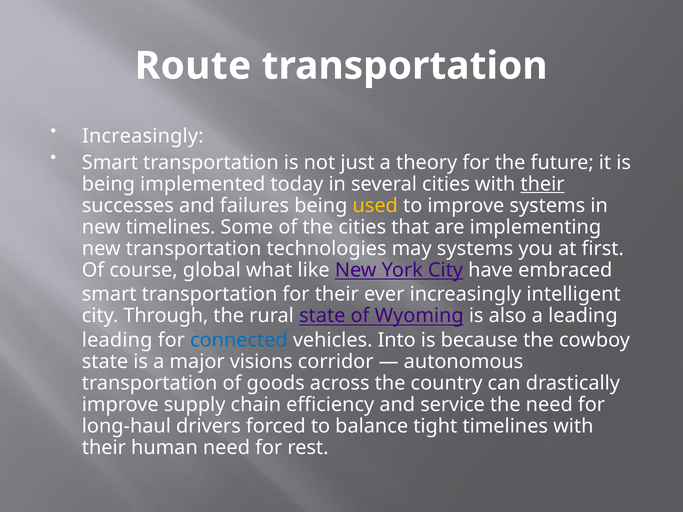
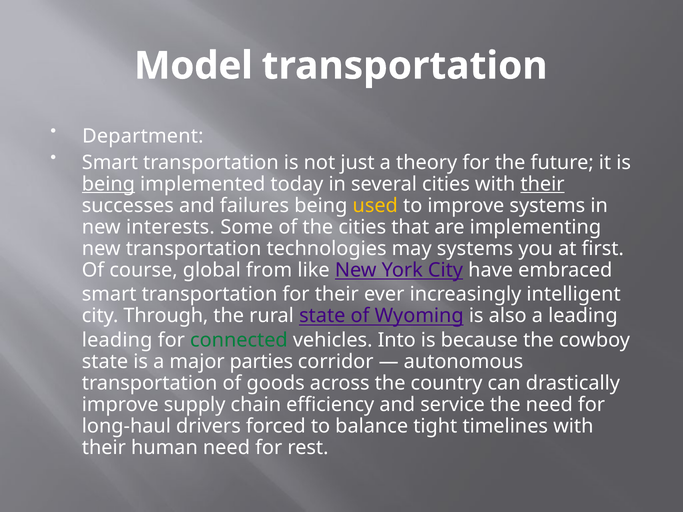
Route: Route -> Model (193, 66)
Increasingly: Increasingly -> Department (143, 136)
being underline: none -> present (108, 184)
new timelines: timelines -> interests (170, 227)
what: what -> from (269, 270)
connected colour: blue -> green (239, 340)
visions: visions -> parties (261, 362)
